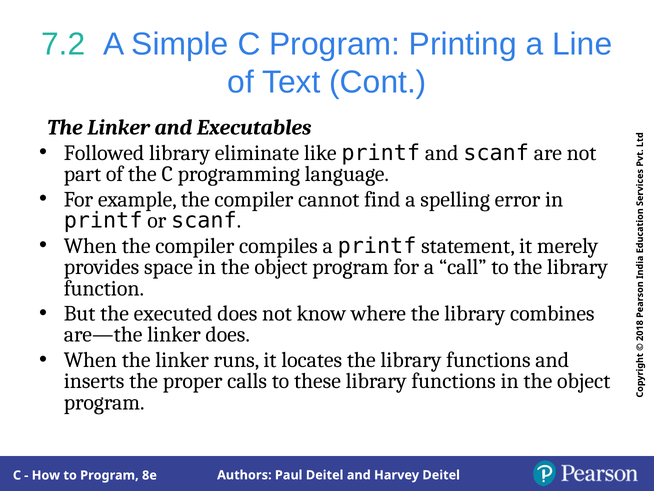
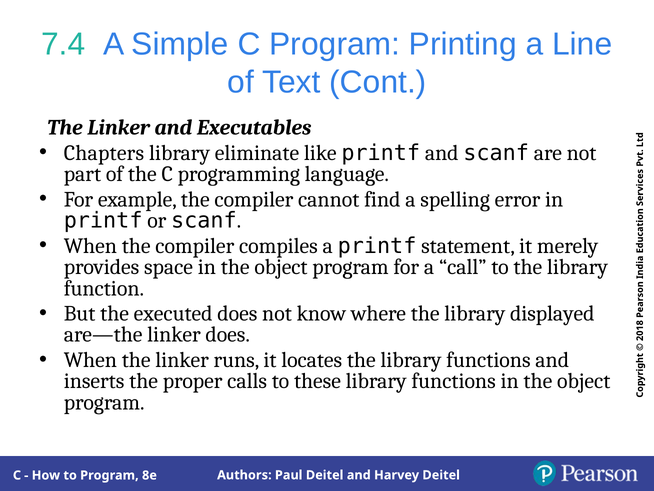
7.2: 7.2 -> 7.4 (63, 44)
Followed: Followed -> Chapters (104, 153)
combines: combines -> displayed (552, 313)
